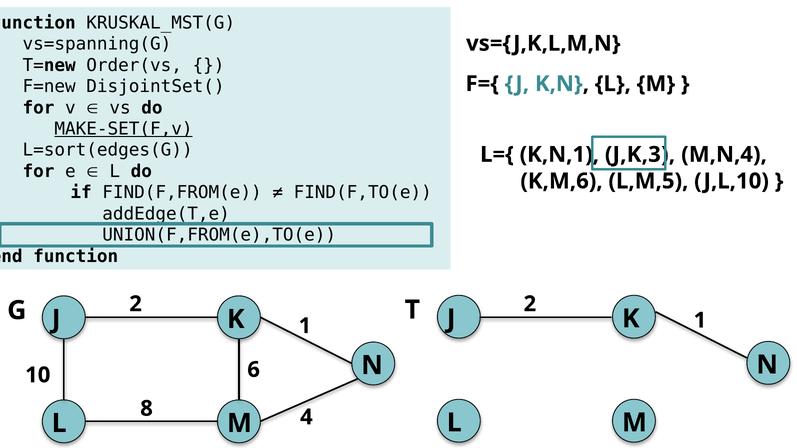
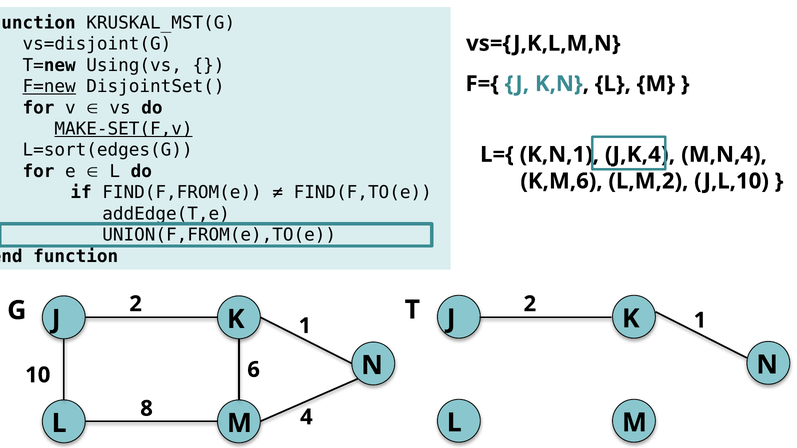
vs=spanning(G: vs=spanning(G -> vs=disjoint(G (97, 44)
Order(vs: Order(vs -> Using(vs (134, 65)
F=new underline: none -> present (49, 87)
J,K,3: J,K,3 -> J,K,4 (640, 155)
L,M,5: L,M,5 -> L,M,2 (648, 181)
